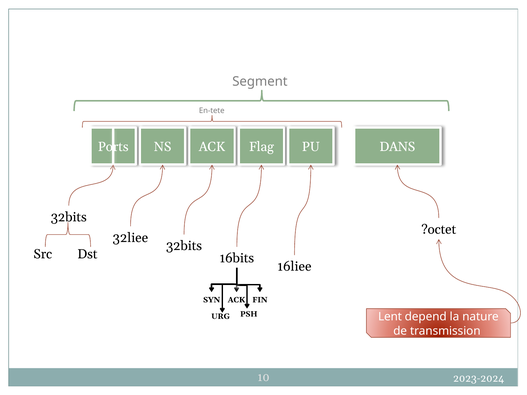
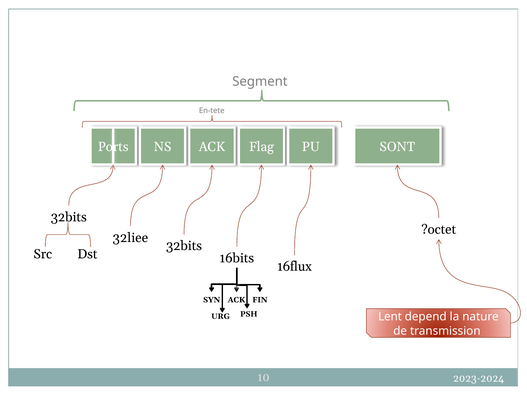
DANS: DANS -> SONT (397, 147)
16liee: 16liee -> 16flux (295, 267)
